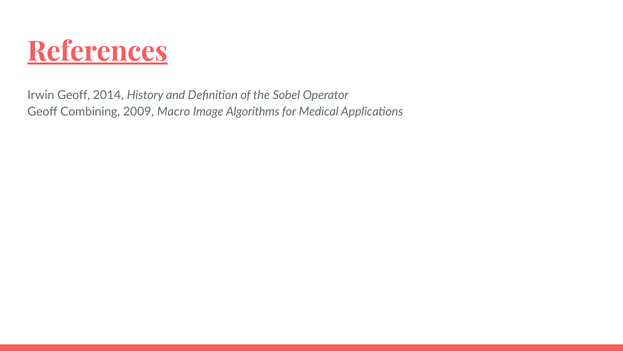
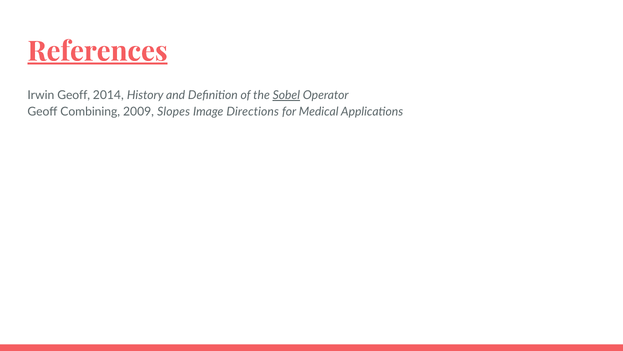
Sobel underline: none -> present (286, 95)
Macro: Macro -> Slopes (174, 112)
Algorithms: Algorithms -> Directions (253, 112)
